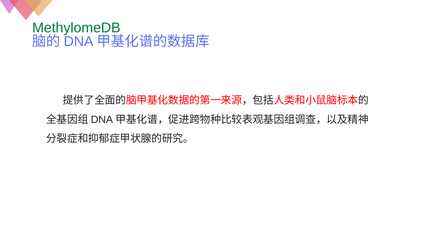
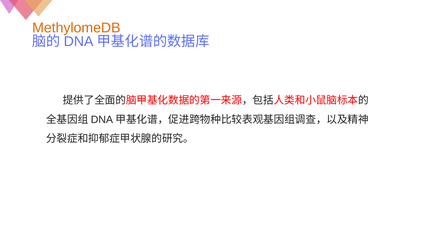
MethylomeDB colour: green -> orange (76, 28)
